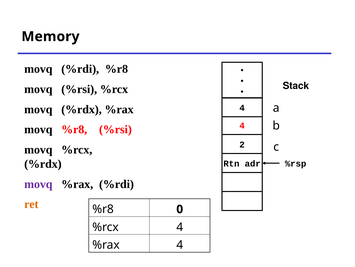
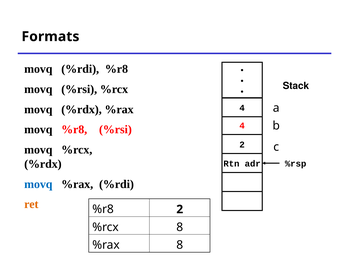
Memory: Memory -> Formats (50, 36)
movq colour: purple -> blue (38, 184)
%r8 0: 0 -> 2 (180, 209)
%rcx 4: 4 -> 8 (180, 227)
%rax 4: 4 -> 8 (180, 244)
